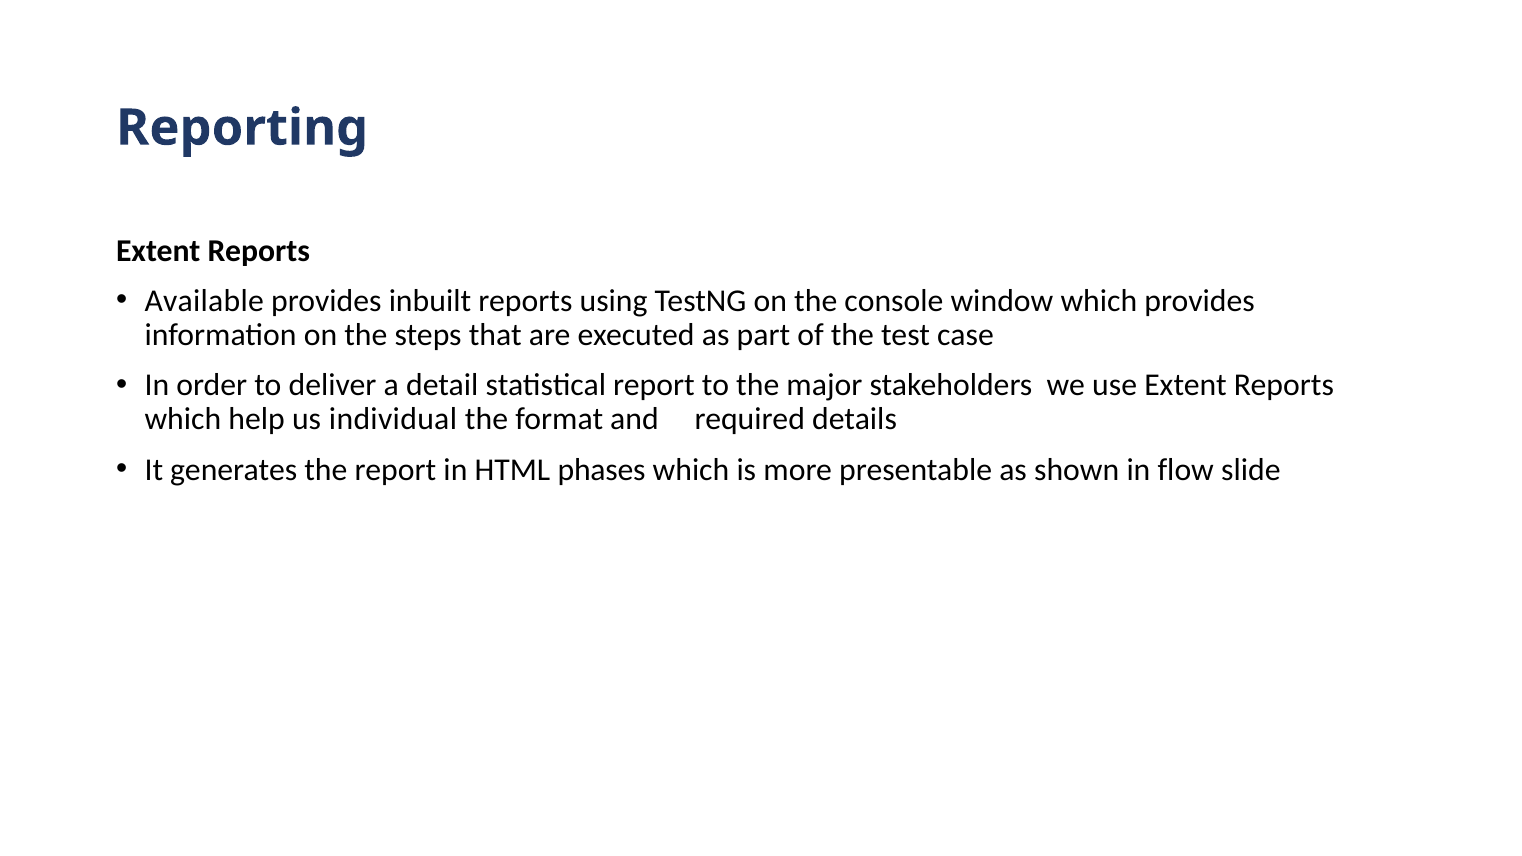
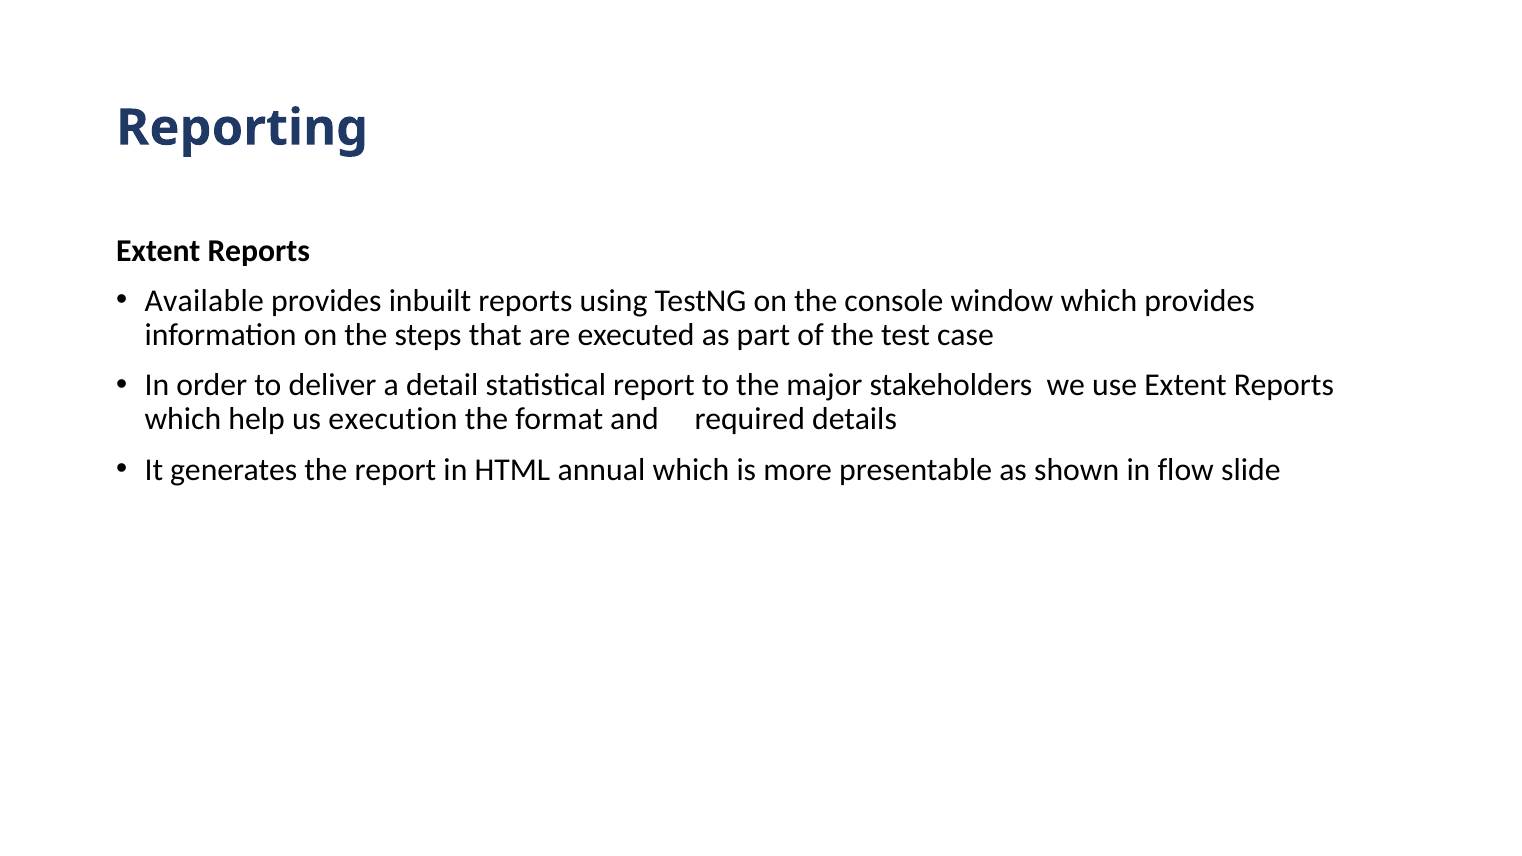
individual: individual -> execution (393, 419)
phases: phases -> annual (601, 470)
